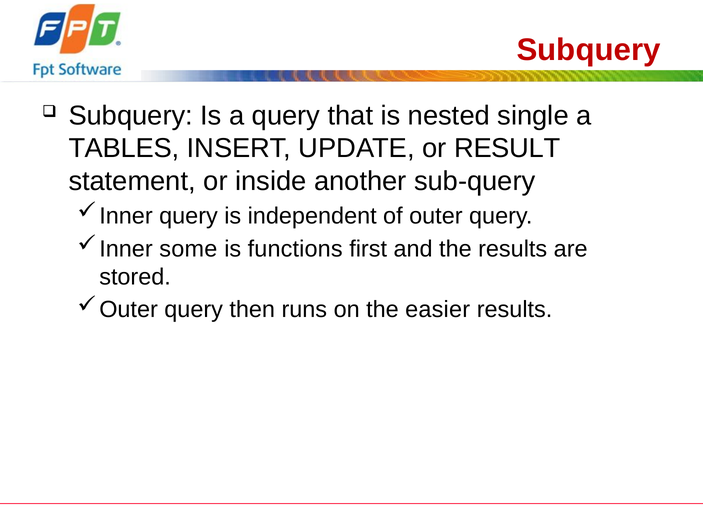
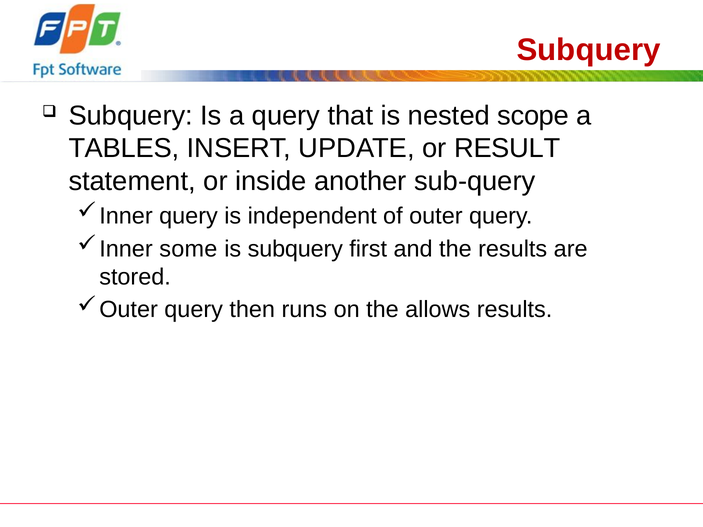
single: single -> scope (533, 116)
is functions: functions -> subquery (295, 249)
easier: easier -> allows (438, 310)
